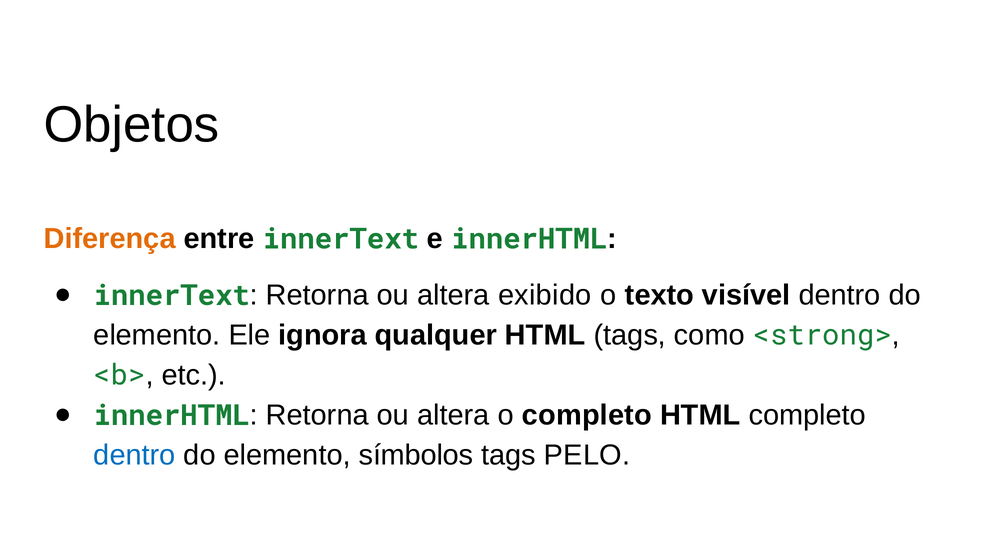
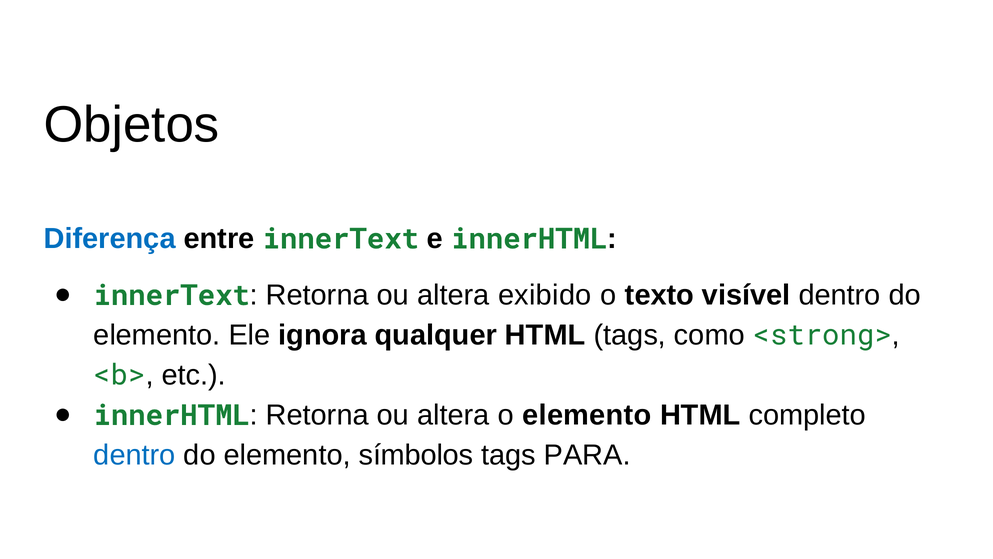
Diferença colour: orange -> blue (110, 239)
o completo: completo -> elemento (587, 415)
PELO: PELO -> PARA (587, 455)
